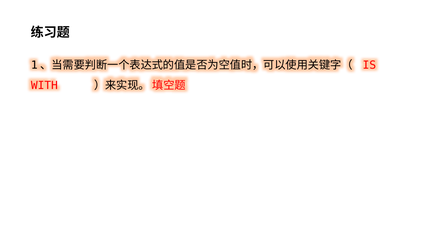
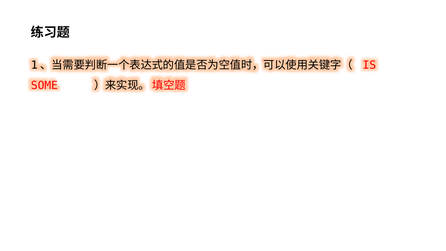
WITH: WITH -> SOME (44, 85)
